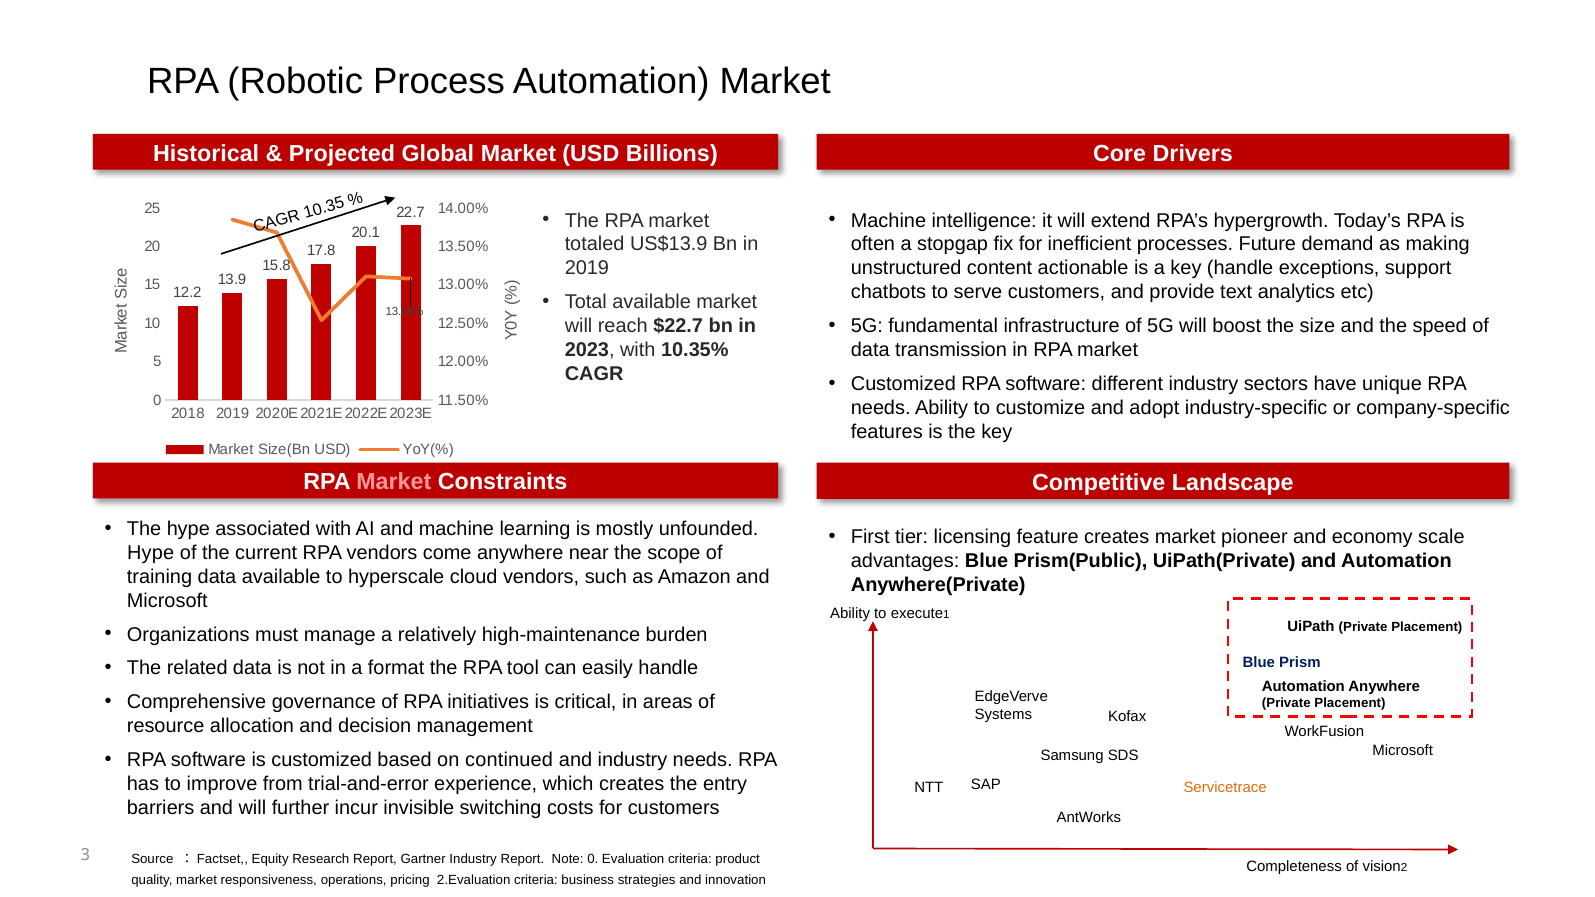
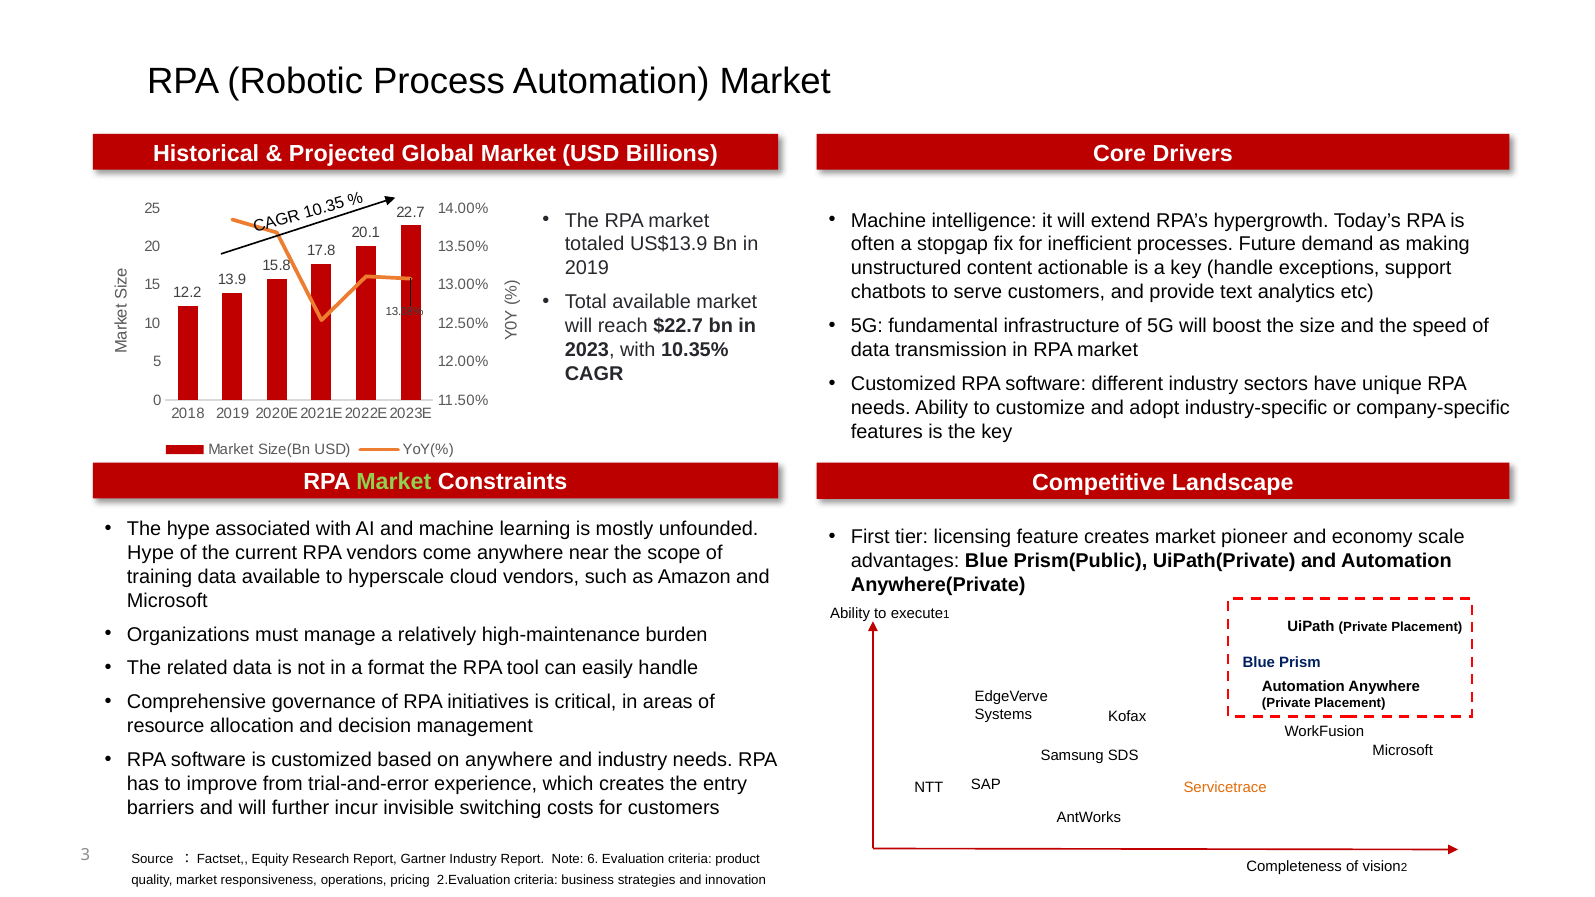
Market colour: pink -> light green (394, 482)
on continued: continued -> anywhere (509, 760)
Note 0: 0 -> 6 (593, 859)
